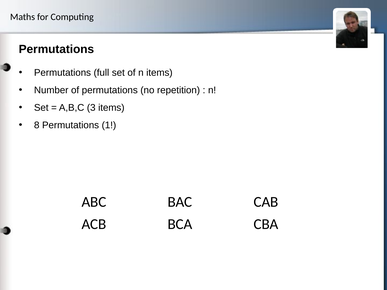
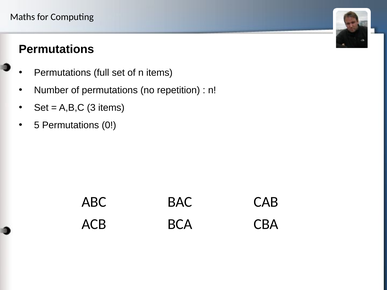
8: 8 -> 5 (37, 125)
1: 1 -> 0 (109, 125)
